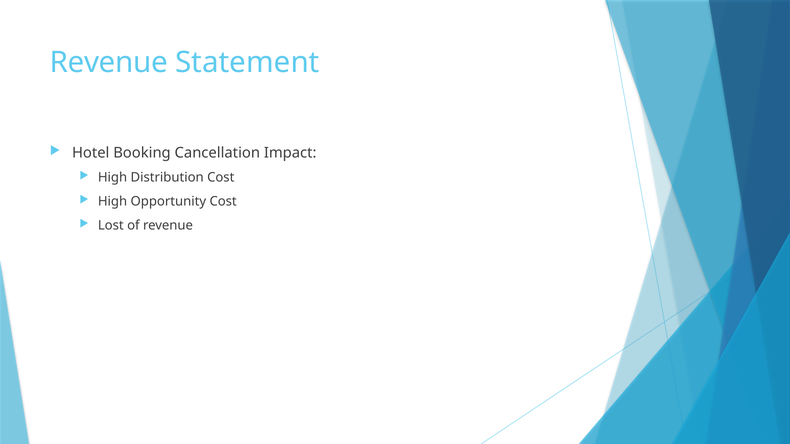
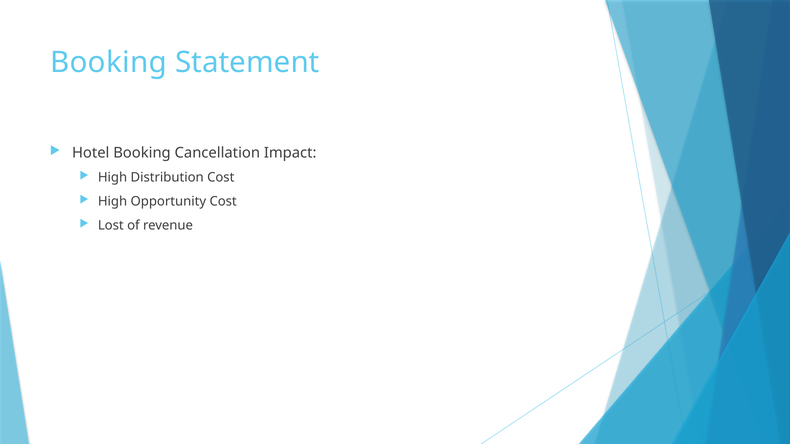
Revenue: Revenue -> Booking (109, 62)
